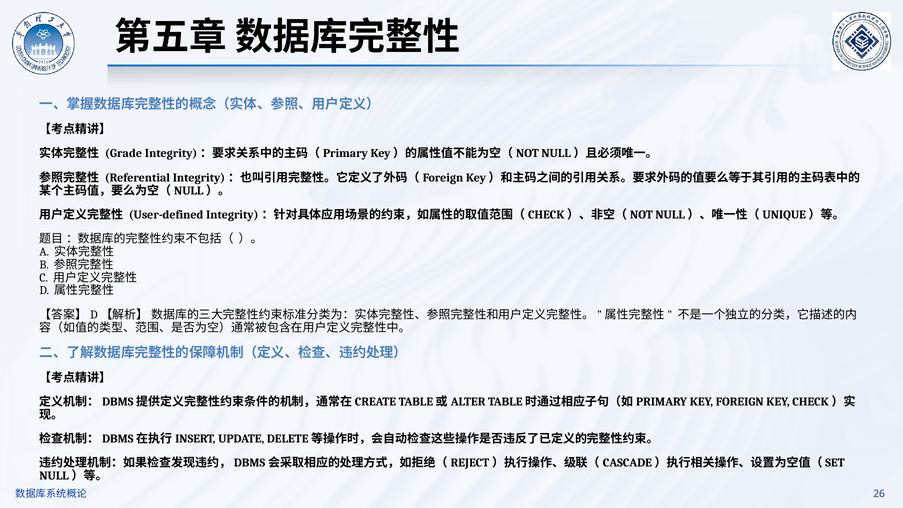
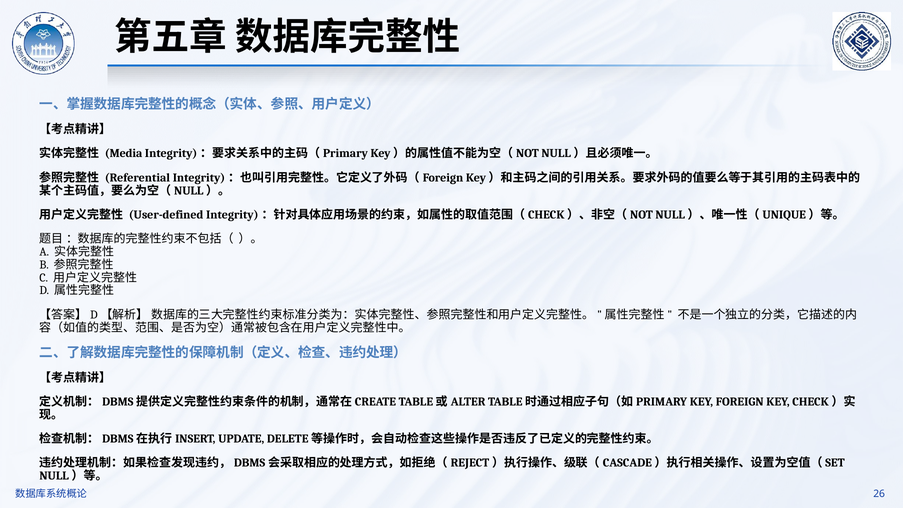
Grade: Grade -> Media (124, 153)
